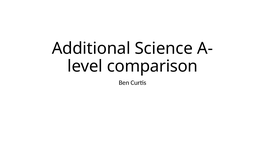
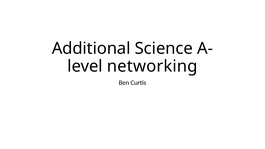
comparison: comparison -> networking (152, 66)
